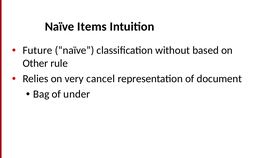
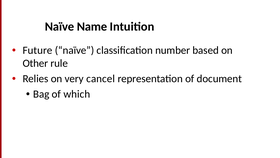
Items: Items -> Name (92, 26)
without: without -> number (173, 50)
under: under -> which (77, 94)
